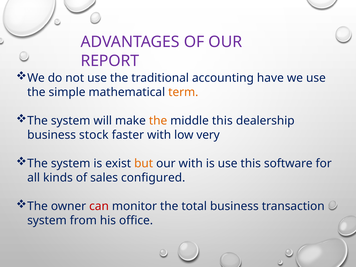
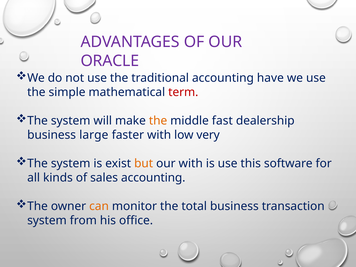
REPORT: REPORT -> ORACLE (110, 61)
term colour: orange -> red (183, 92)
middle this: this -> fast (222, 121)
stock: stock -> large (94, 135)
sales configured: configured -> accounting (153, 178)
can colour: red -> orange (99, 206)
